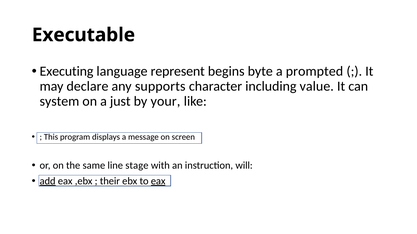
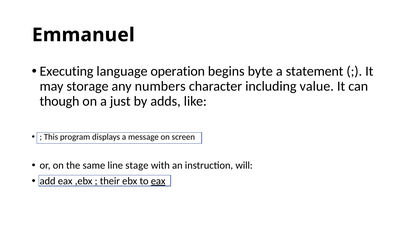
Executable: Executable -> Emmanuel (83, 35)
represent: represent -> operation (178, 71)
prompted: prompted -> statement (315, 71)
declare: declare -> storage (88, 86)
supports: supports -> numbers (160, 86)
system: system -> though (60, 101)
your: your -> adds (166, 101)
add underline: present -> none (48, 181)
